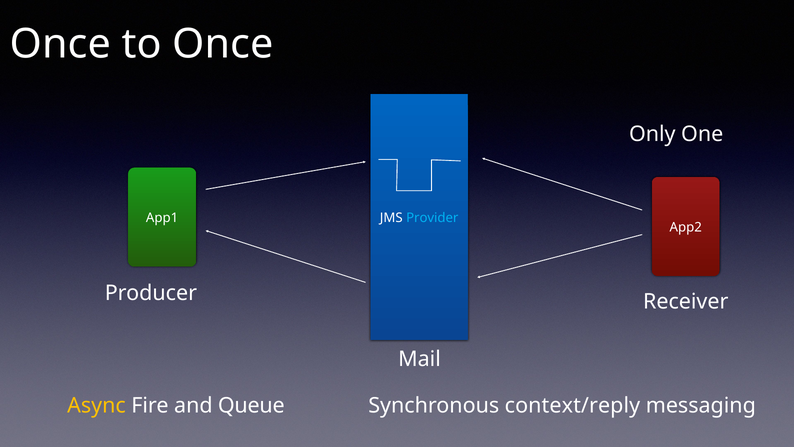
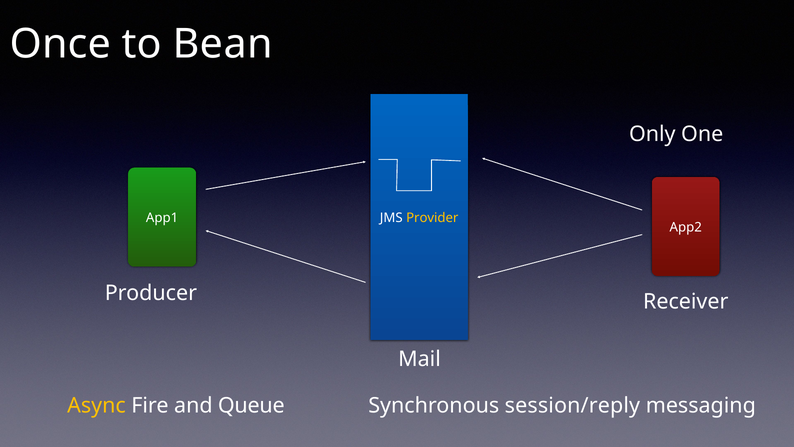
to Once: Once -> Bean (223, 44)
Provider colour: light blue -> yellow (432, 218)
context/reply: context/reply -> session/reply (572, 405)
